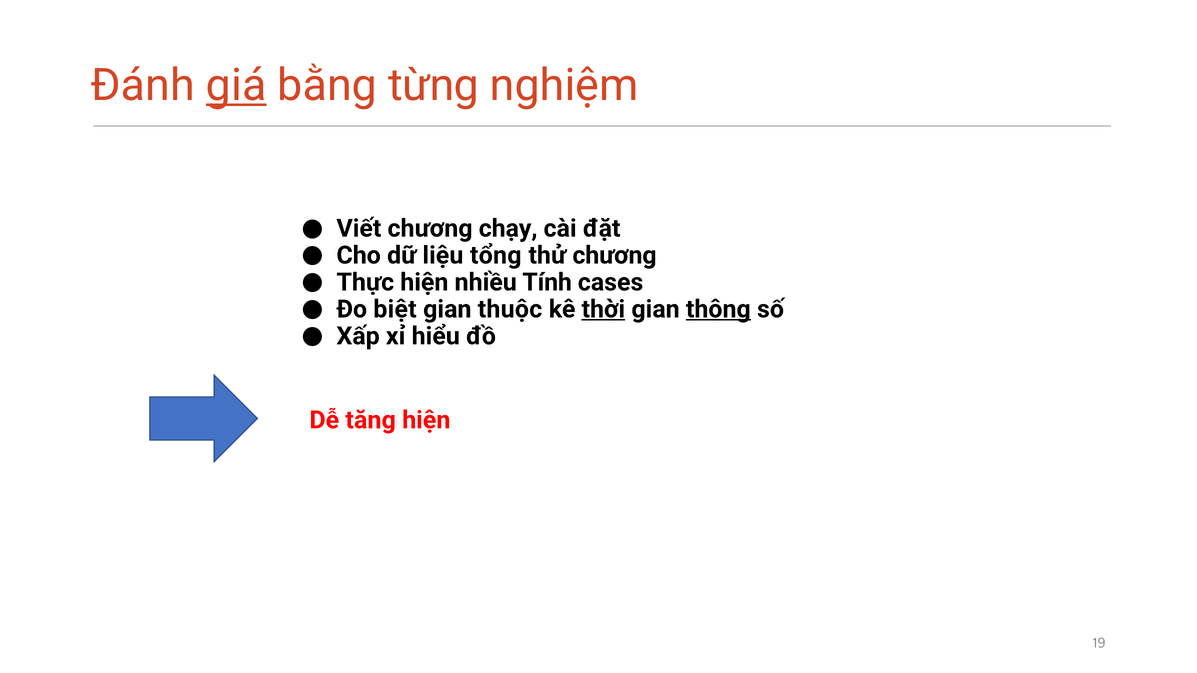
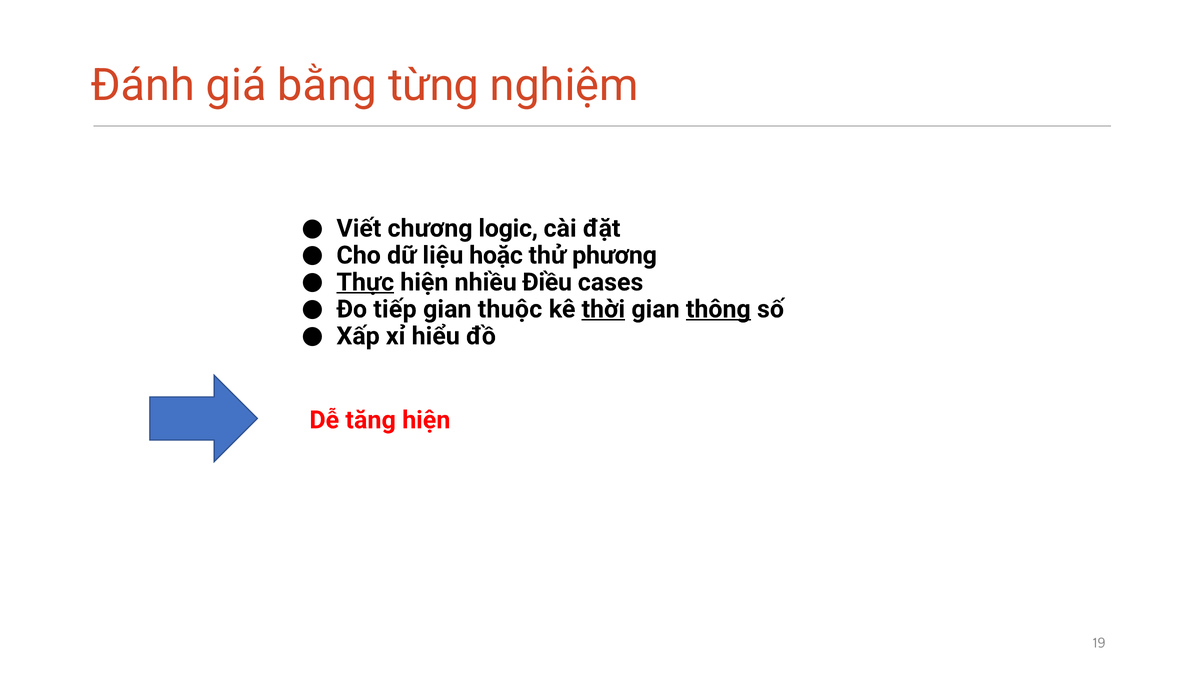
giá underline: present -> none (236, 85)
chạy: chạy -> logic (508, 229)
tổng: tổng -> hoặc (496, 255)
thử chương: chương -> phương (615, 255)
Thực underline: none -> present (365, 282)
Tính: Tính -> Điều (547, 282)
biệt: biệt -> tiếp (395, 309)
